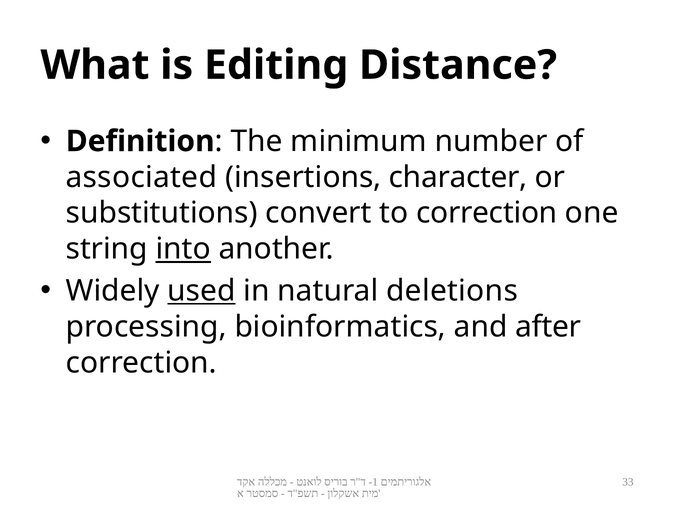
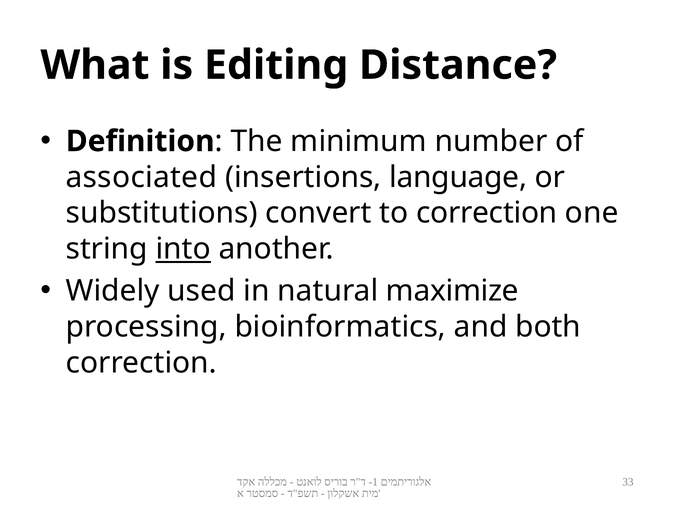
character: character -> language (458, 177)
used underline: present -> none (202, 291)
deletions: deletions -> maximize (452, 291)
after: after -> both (548, 327)
